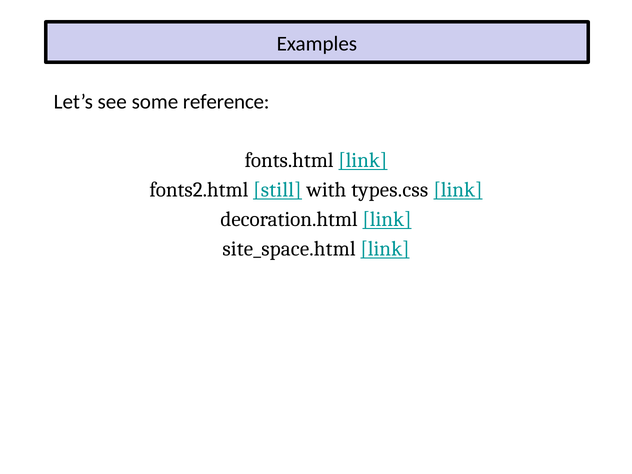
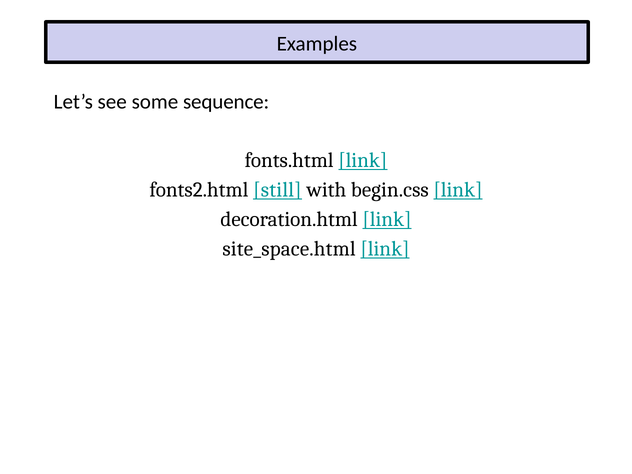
reference: reference -> sequence (226, 102)
types.css: types.css -> begin.css (390, 190)
